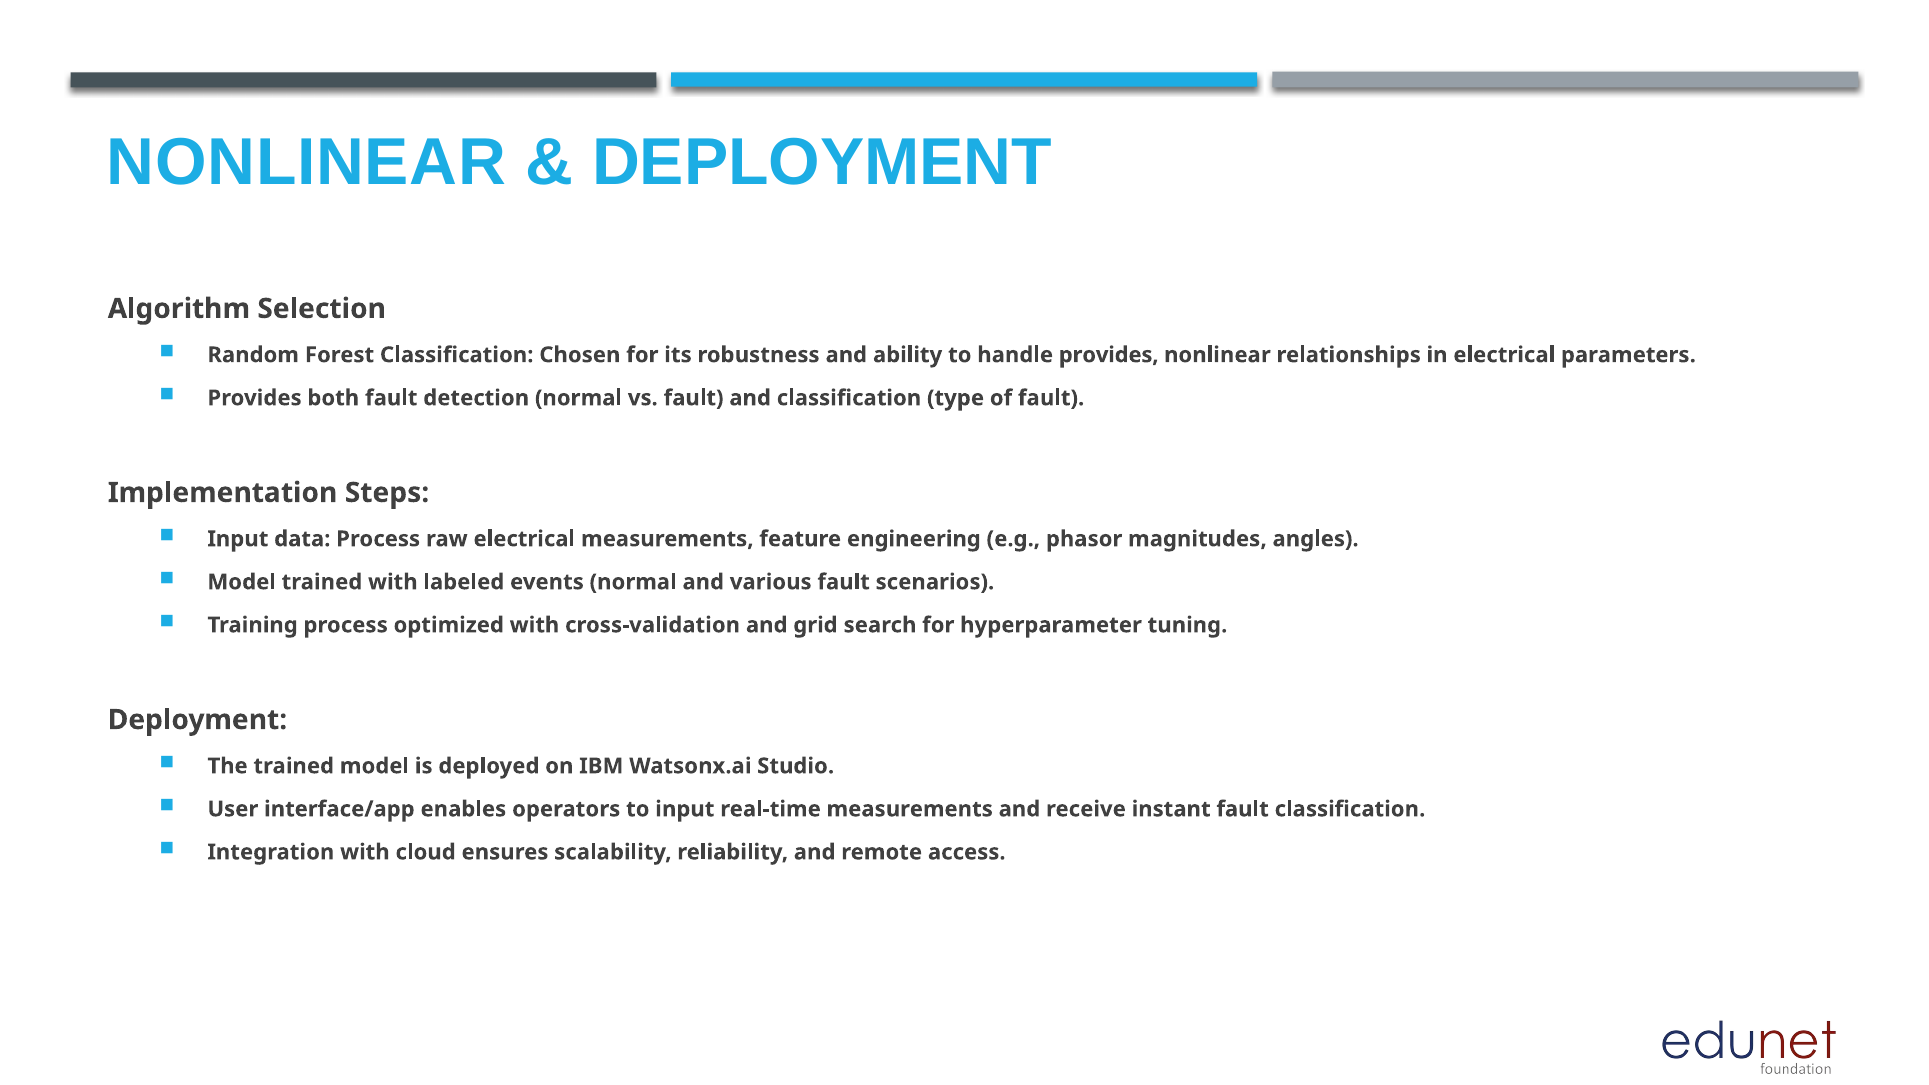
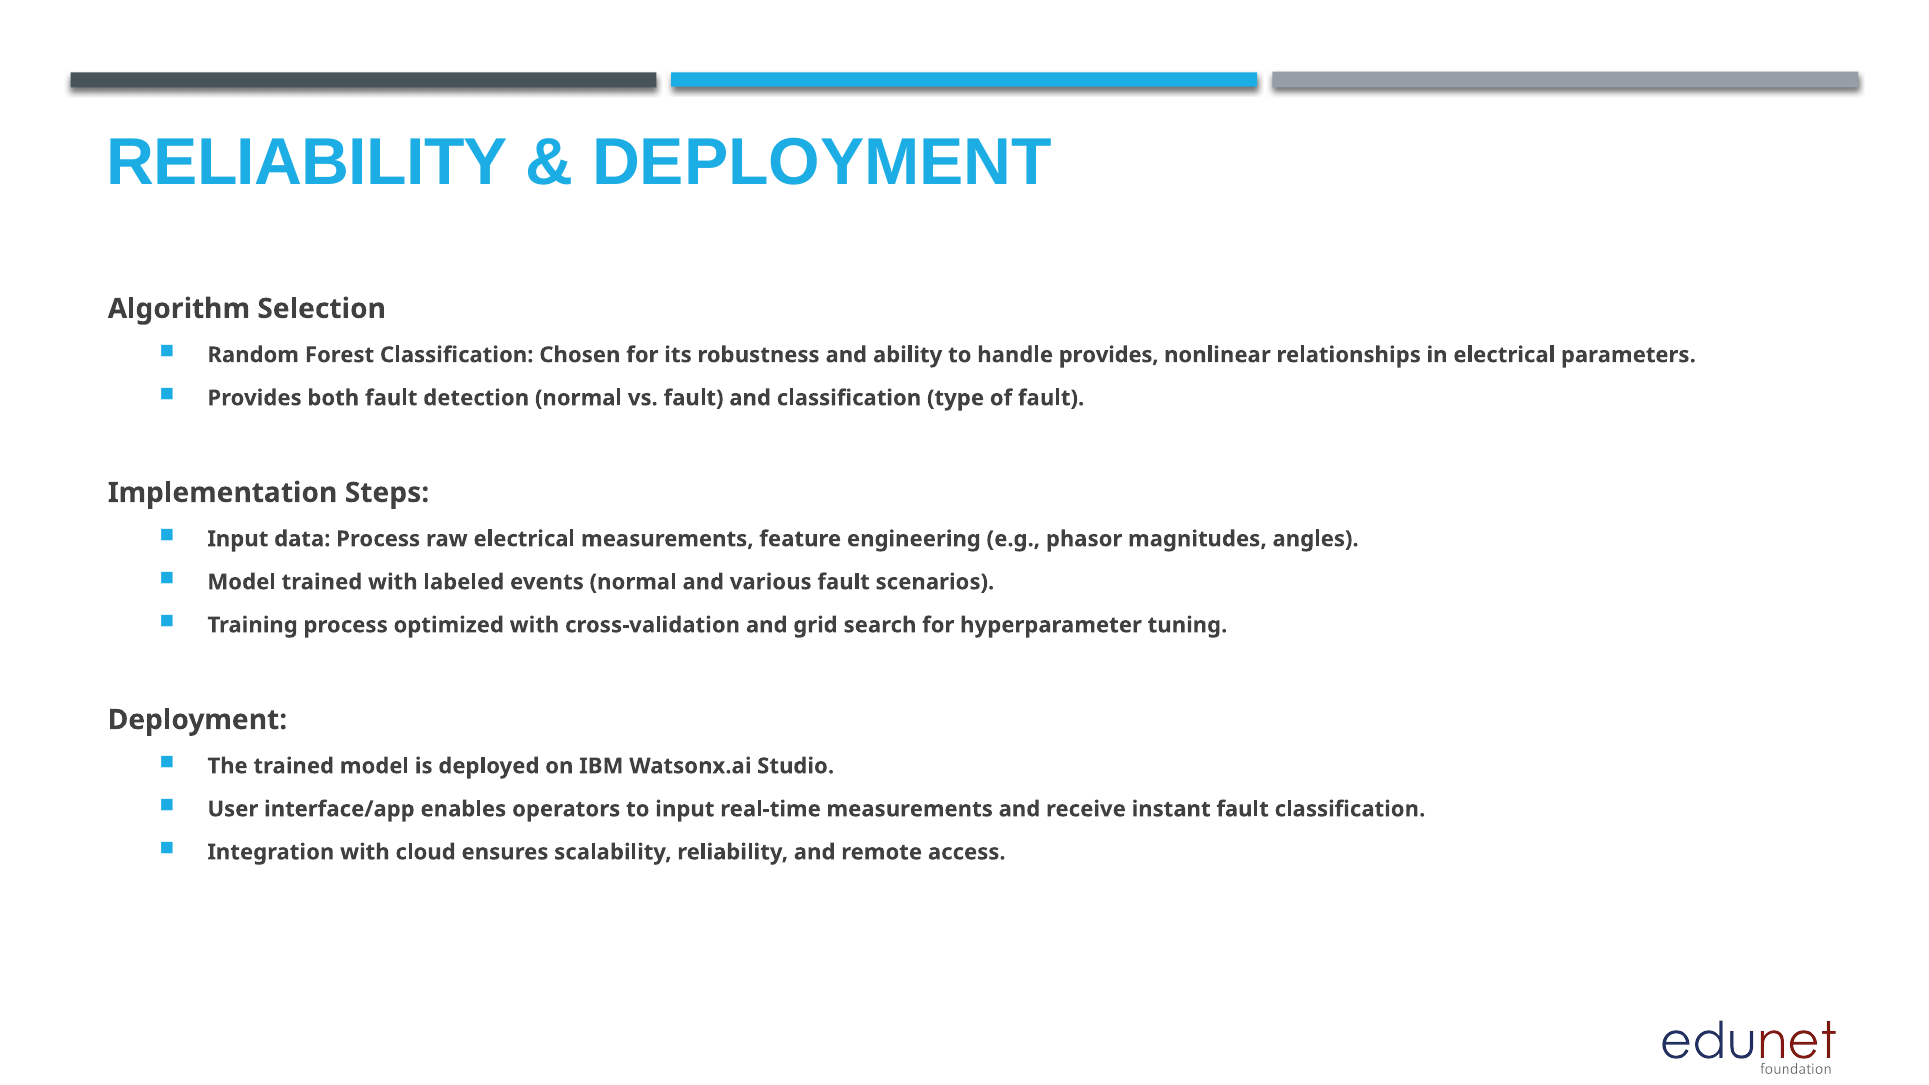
NONLINEAR: NONLINEAR -> RELIABILITY (307, 163)
